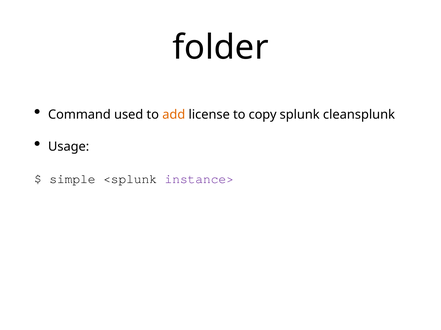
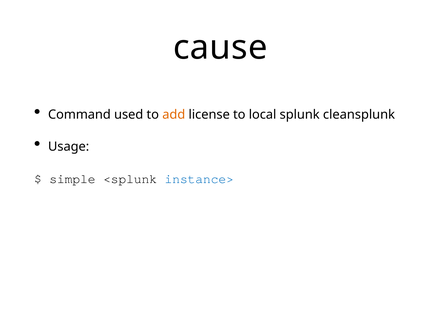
folder: folder -> cause (220, 48)
copy: copy -> local (263, 115)
instance> colour: purple -> blue (199, 179)
